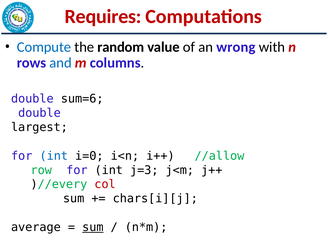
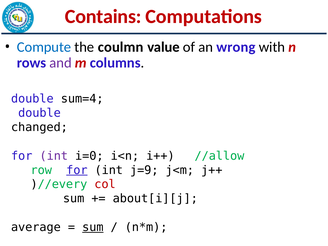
Requires: Requires -> Contains (103, 16)
random: random -> coulmn (121, 47)
and colour: blue -> purple (61, 63)
sum=6: sum=6 -> sum=4 (82, 99)
largest: largest -> changed (39, 127)
int colour: blue -> purple (54, 156)
for underline: none -> present (77, 170)
j=3: j=3 -> j=9 (144, 170)
chars[i][j: chars[i][j -> about[i][j (155, 199)
